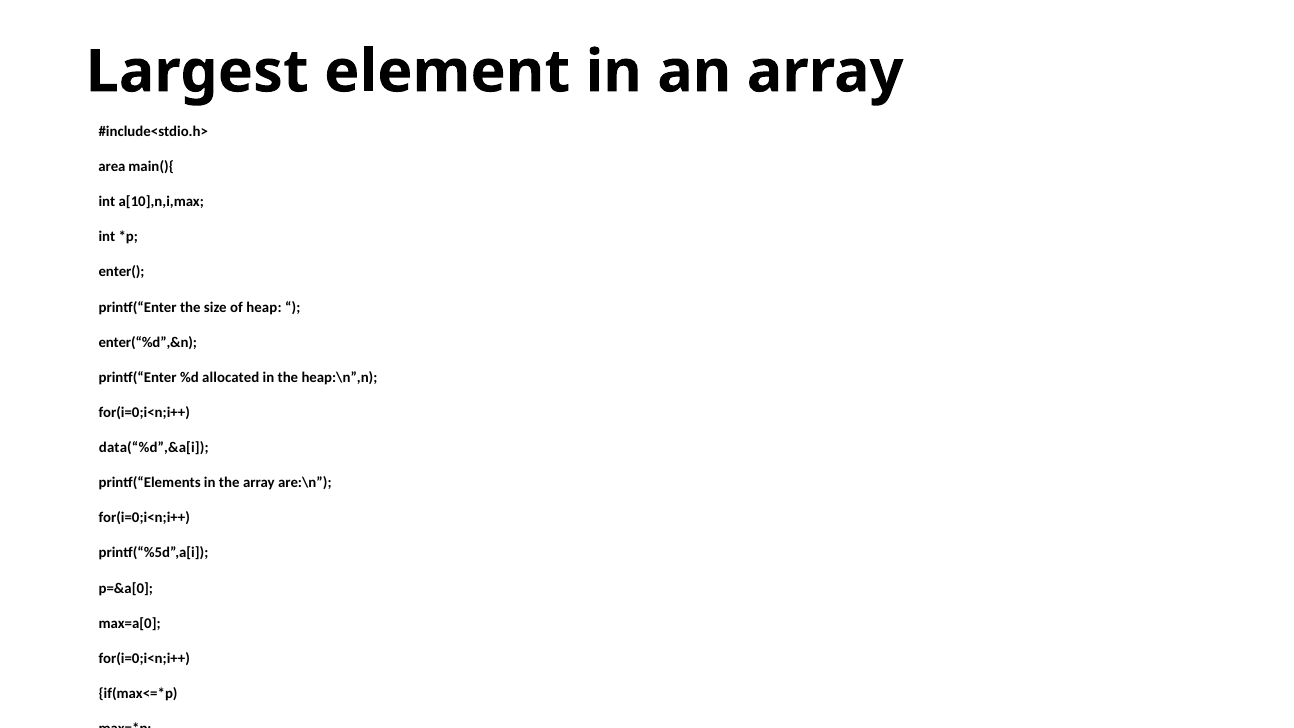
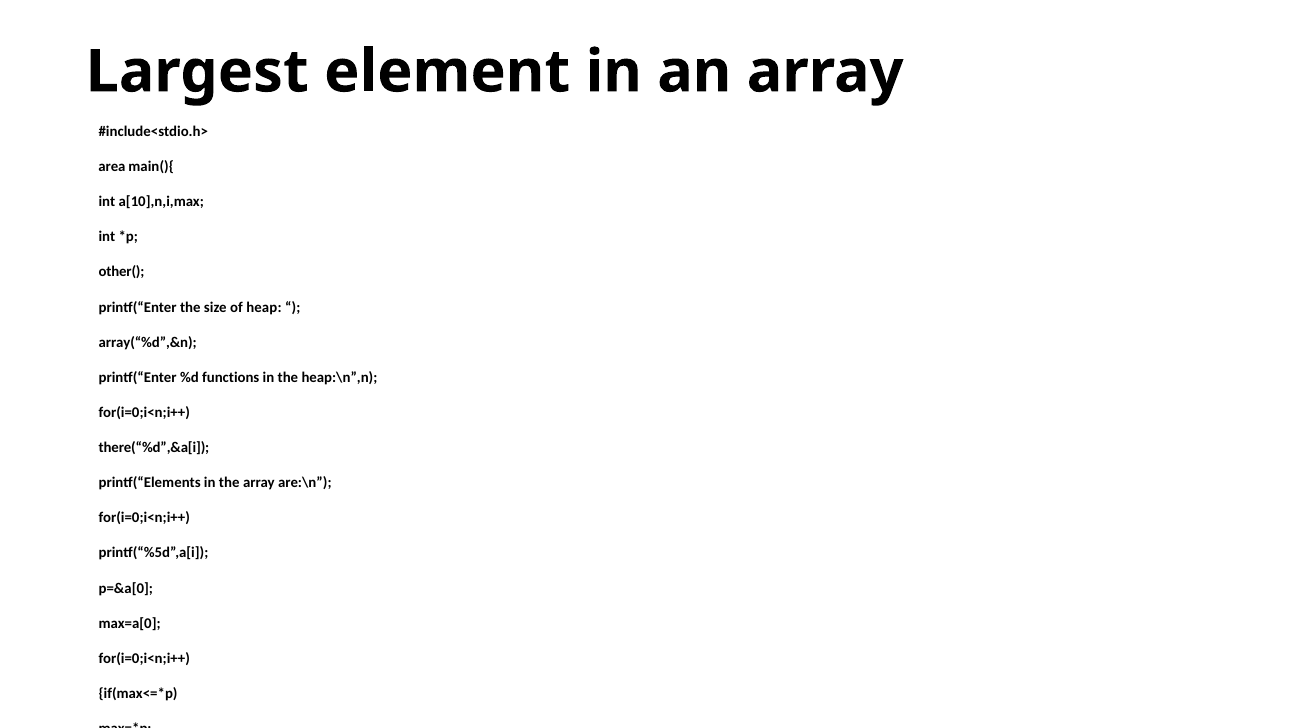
enter(: enter( -> other( (122, 272)
enter(“%d”,&n: enter(“%d”,&n -> array(“%d”,&n (148, 342)
allocated: allocated -> functions (231, 377)
data(“%d”,&a[i: data(“%d”,&a[i -> there(“%d”,&a[i (154, 448)
